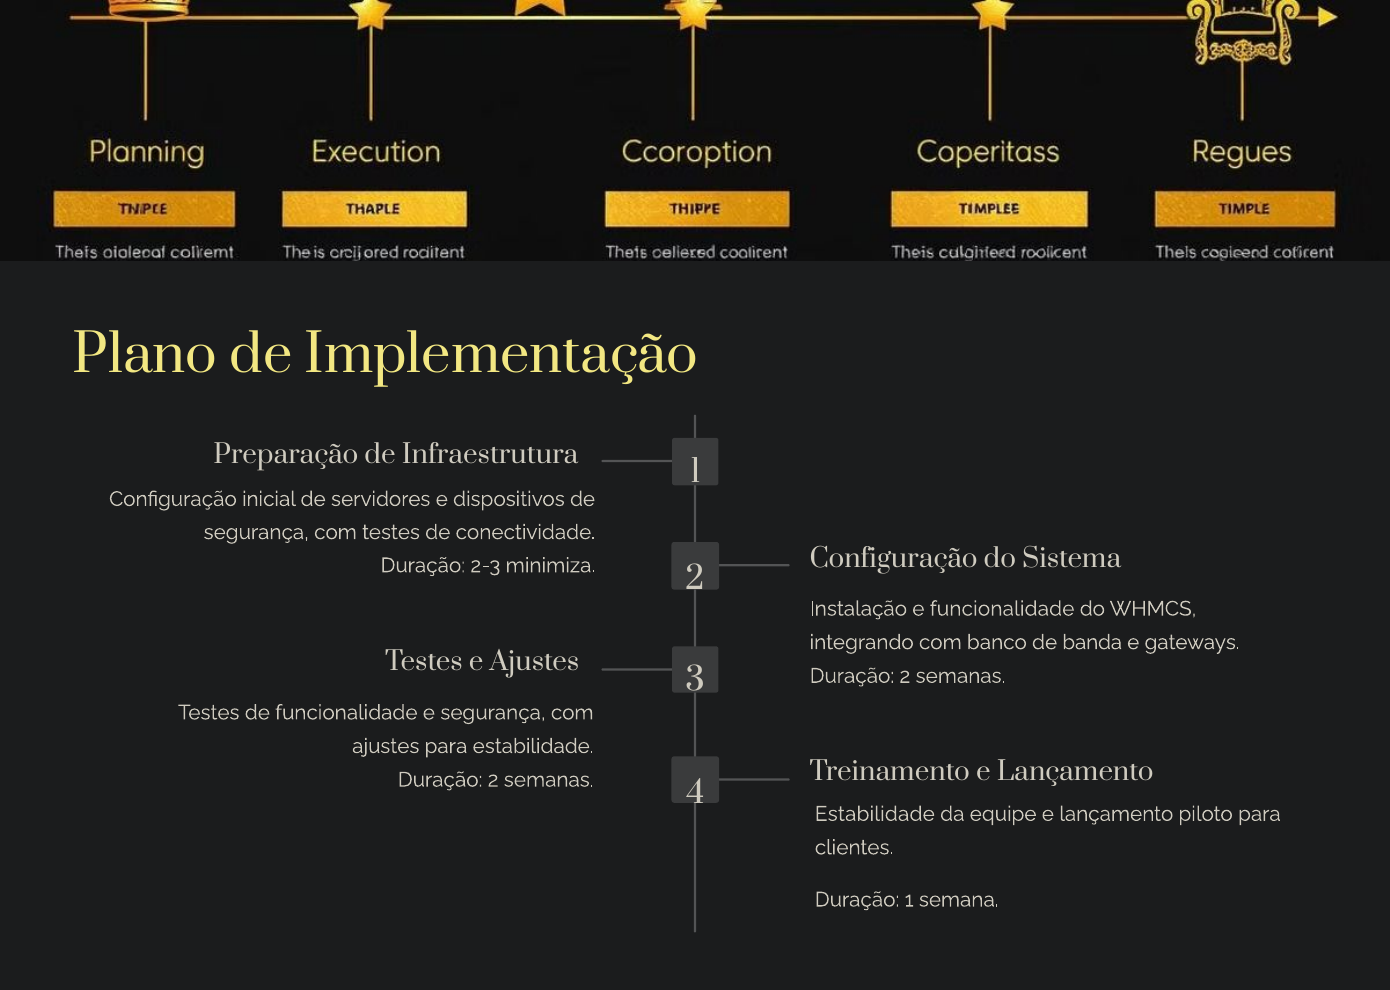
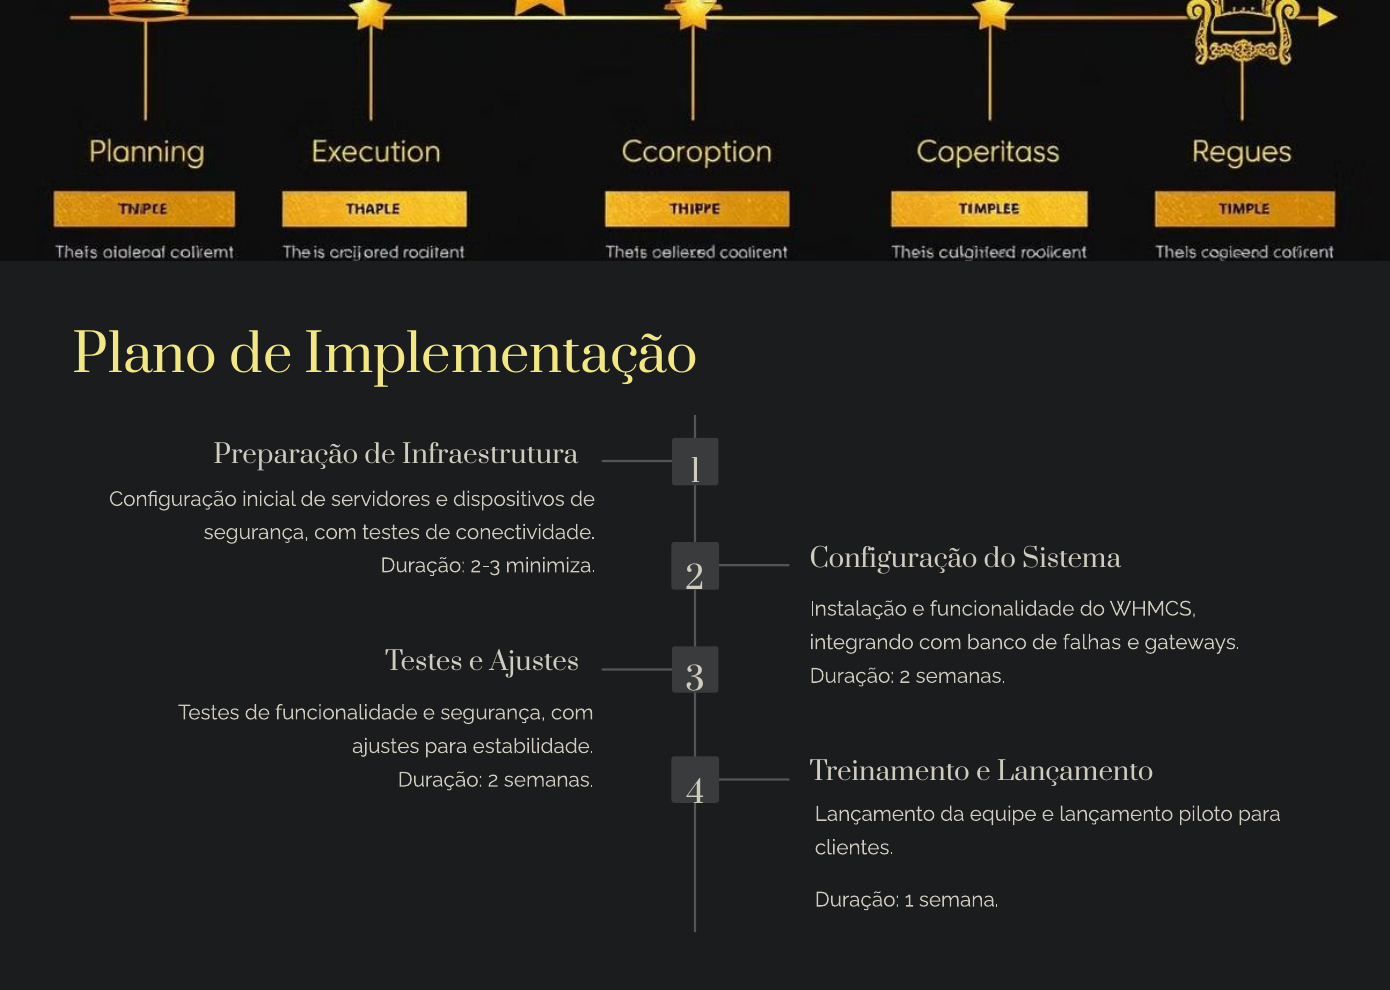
banda: banda -> falhas (1092, 642)
Estabilidade: Estabilidade -> Lançamento (875, 814)
